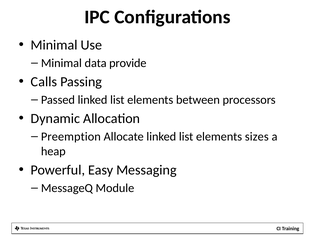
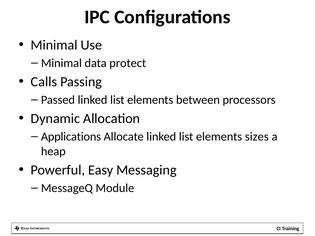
provide: provide -> protect (128, 63)
Preemption: Preemption -> Applications (71, 137)
